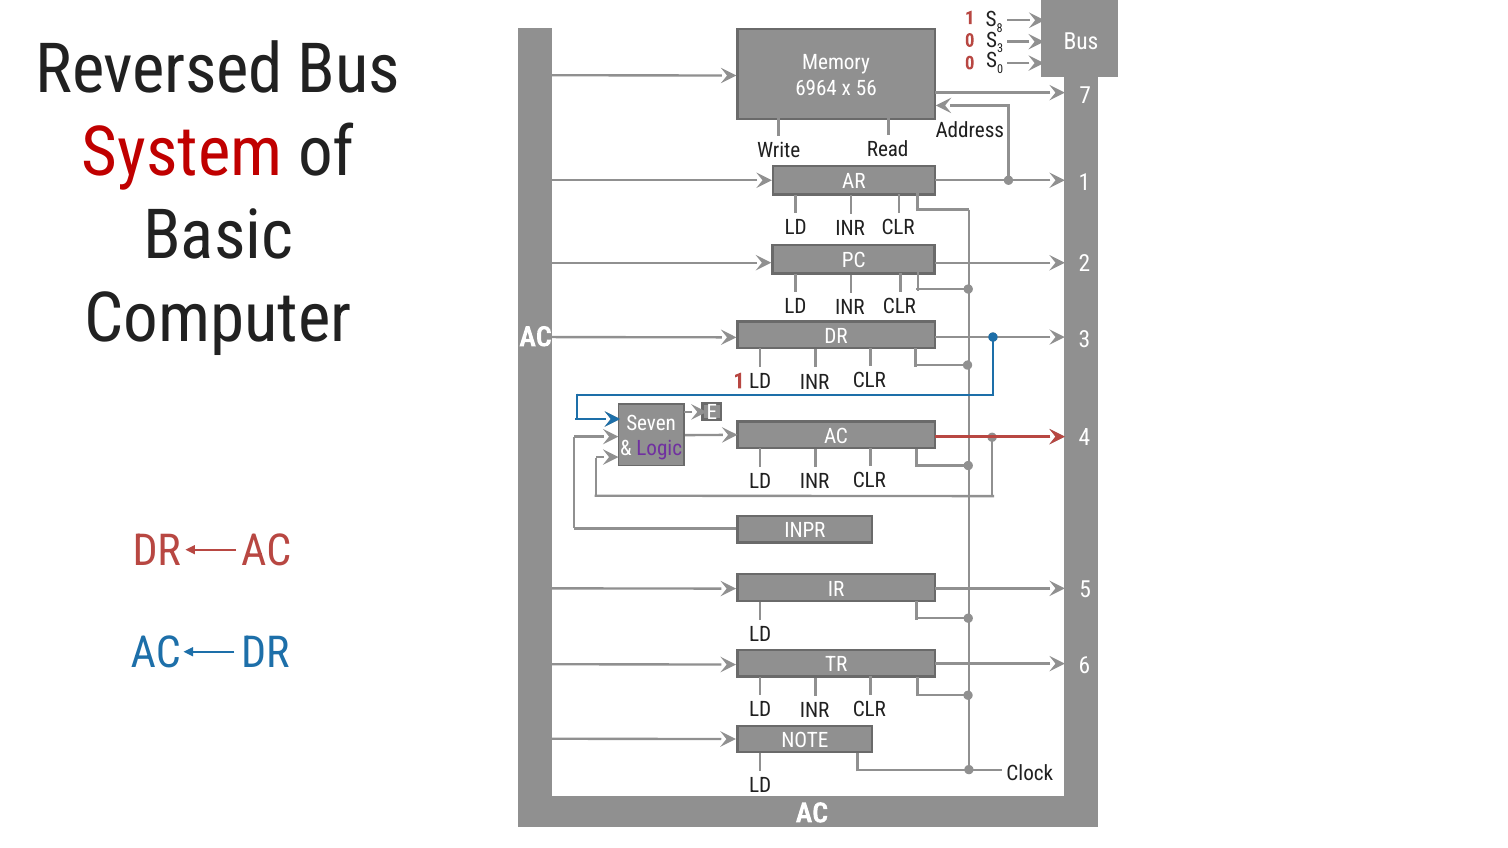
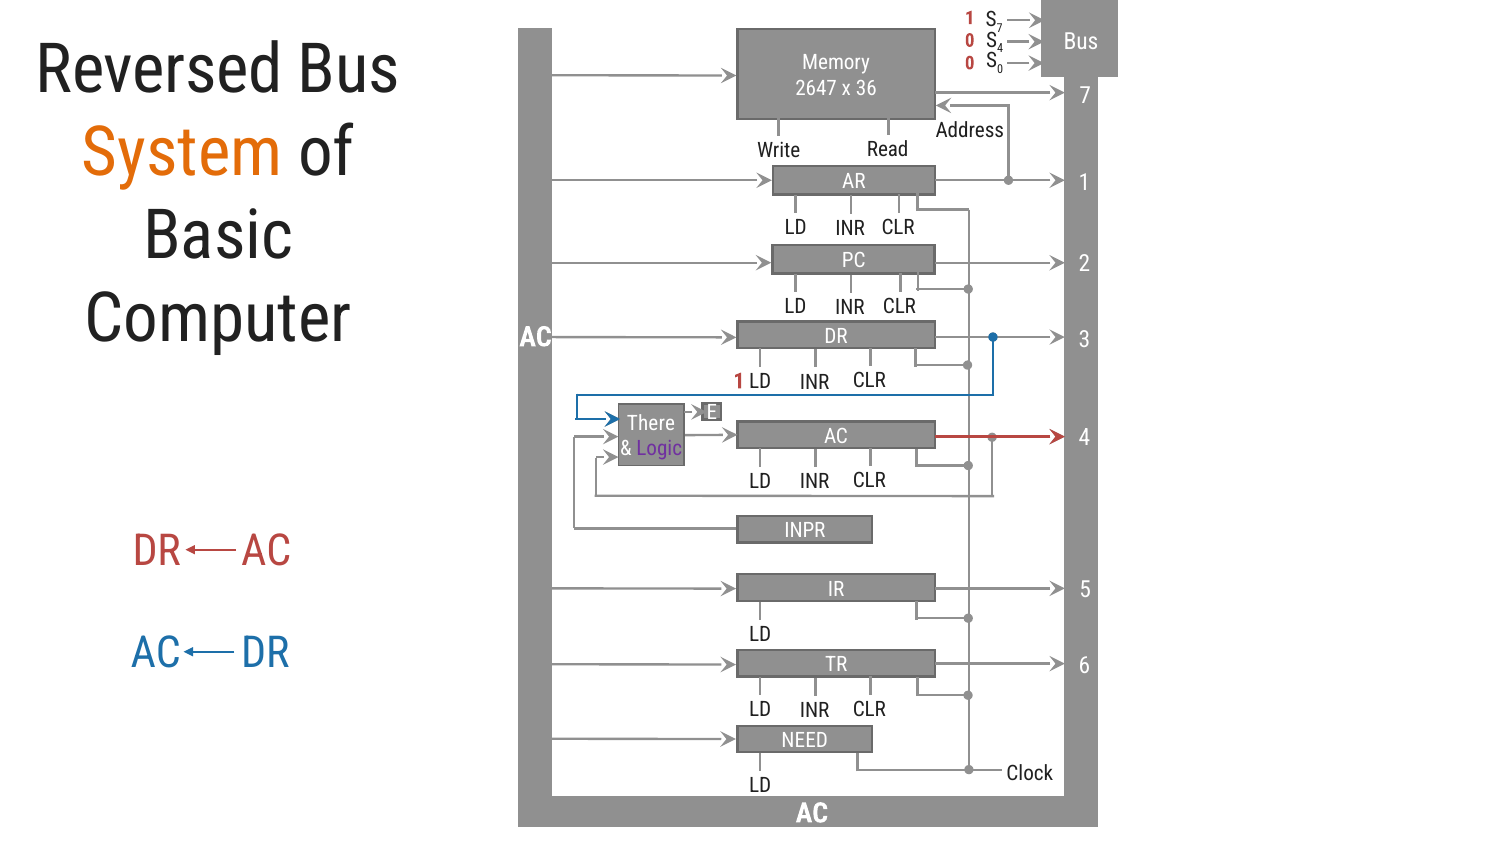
8: 8 -> 7 (1000, 28)
3: 3 -> 4 (1000, 48)
6964: 6964 -> 2647 (816, 88)
56: 56 -> 36 (866, 88)
System colour: red -> orange (182, 152)
Seven: Seven -> There (651, 424)
NOTE: NOTE -> NEED (805, 741)
